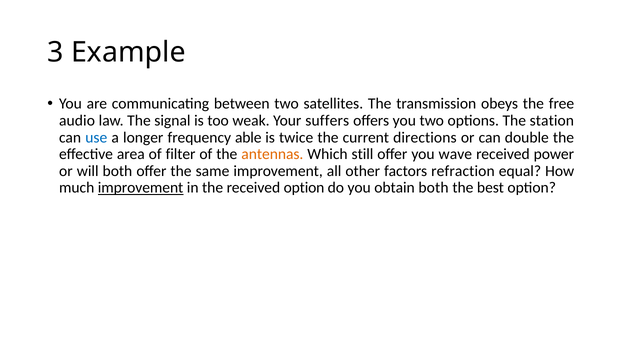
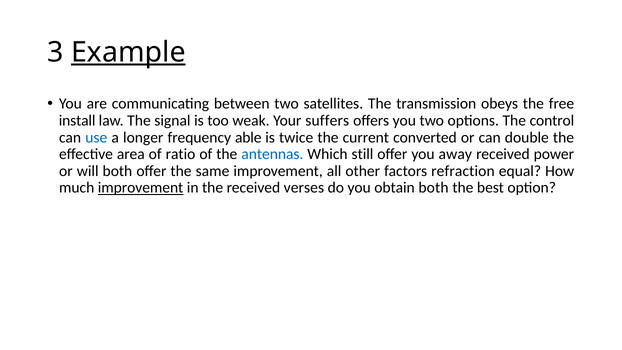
Example underline: none -> present (128, 52)
audio: audio -> install (77, 121)
station: station -> control (552, 121)
directions: directions -> converted (425, 137)
filter: filter -> ratio (181, 154)
antennas colour: orange -> blue (272, 154)
wave: wave -> away (455, 154)
received option: option -> verses (304, 188)
